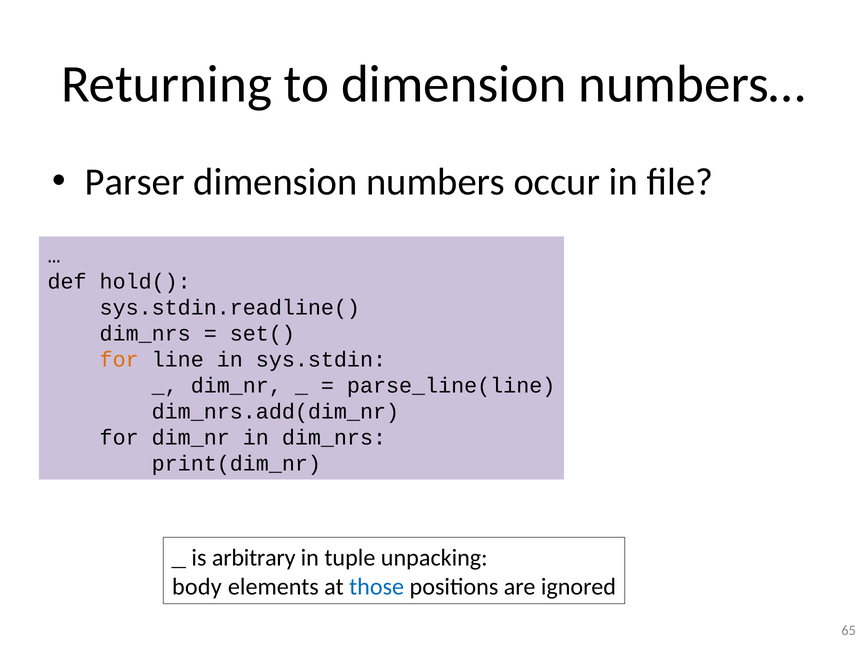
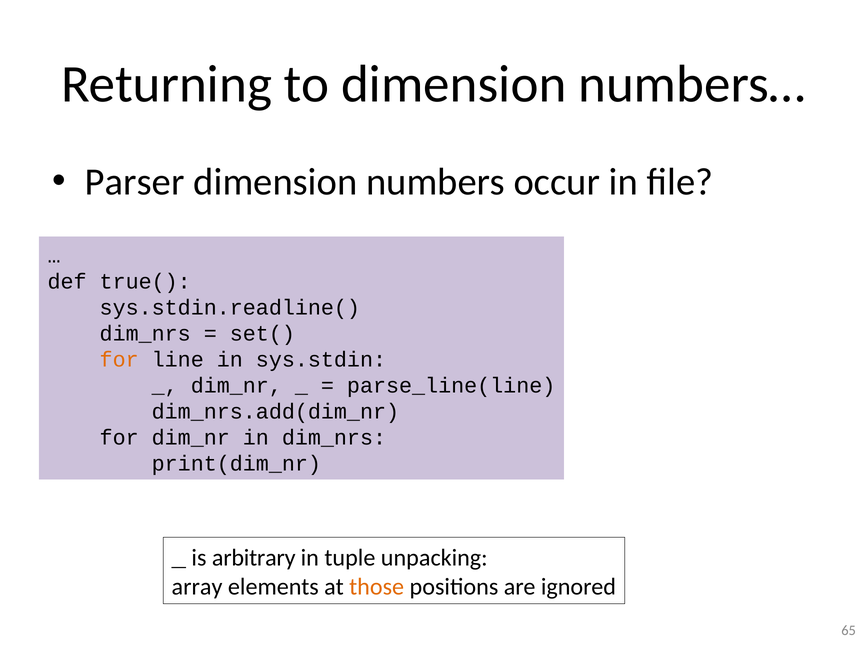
hold(: hold( -> true( (145, 281)
body: body -> array (197, 587)
those colour: blue -> orange (377, 587)
